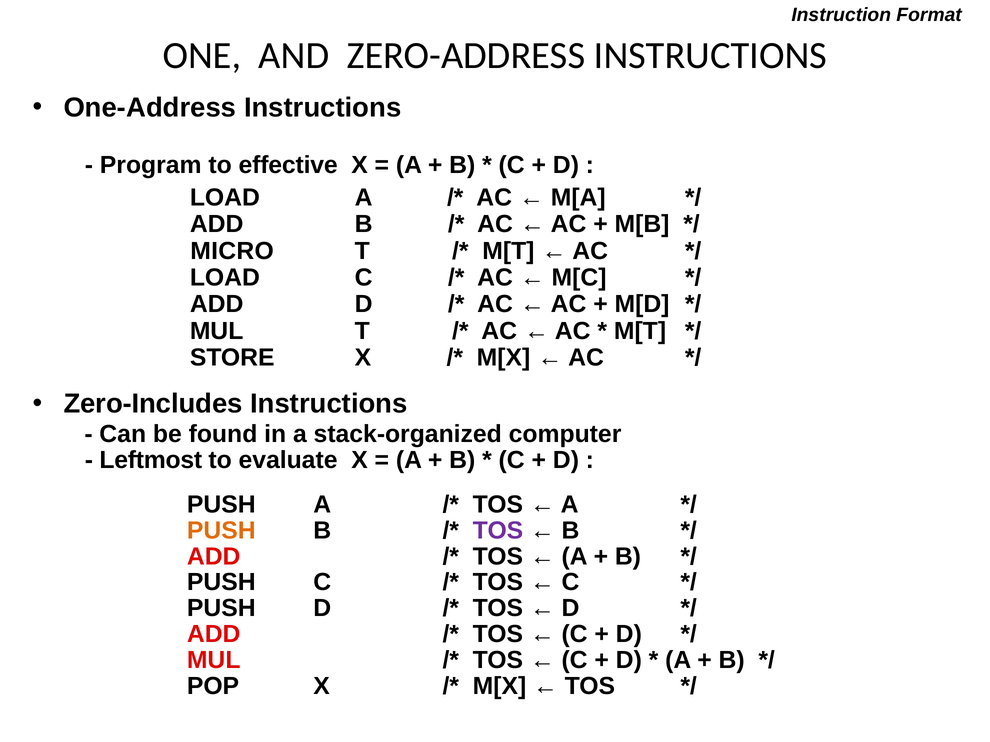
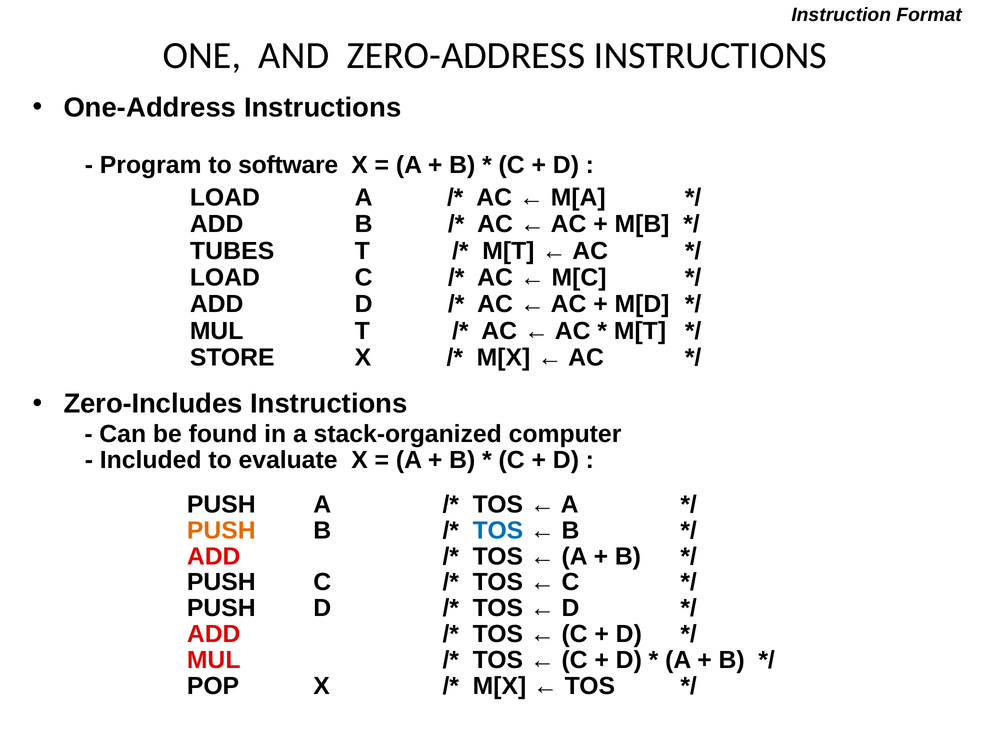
effective: effective -> software (288, 165)
MICRO: MICRO -> TUBES (232, 251)
Leftmost: Leftmost -> Included (151, 460)
TOS colour: purple -> blue (498, 531)
